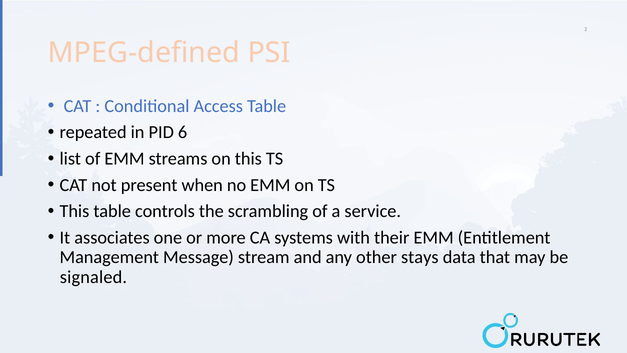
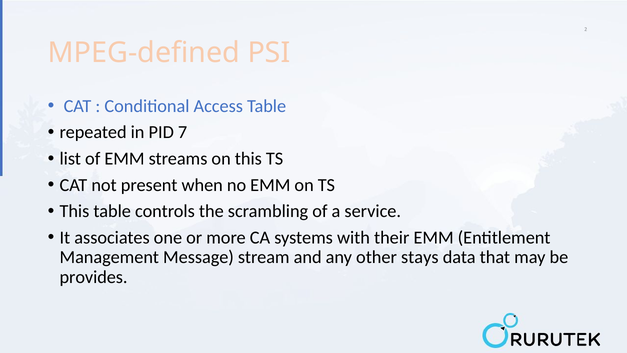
6: 6 -> 7 (183, 132)
signaled: signaled -> provides (94, 277)
